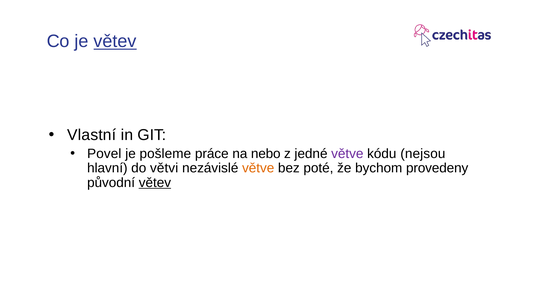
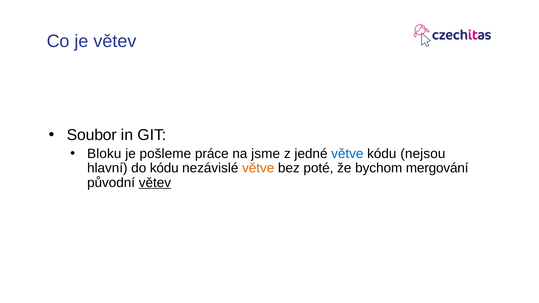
větev underline: present -> none (115, 41)
Vlastní: Vlastní -> Soubor (92, 135)
Povel: Povel -> Bloku (104, 154)
nebo: nebo -> jsme (266, 154)
větve colour: purple -> blue (347, 154)
do větvi: větvi -> kódu (164, 168)
provedeny: provedeny -> mergování (437, 168)
